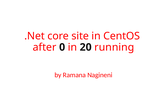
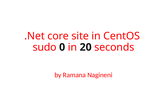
after: after -> sudo (45, 47)
running: running -> seconds (114, 47)
